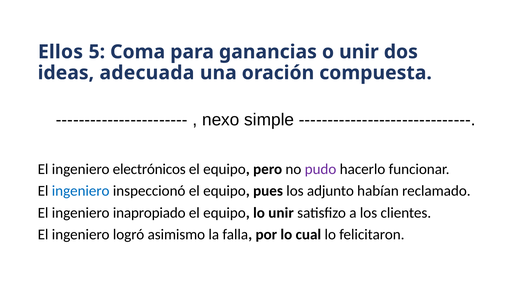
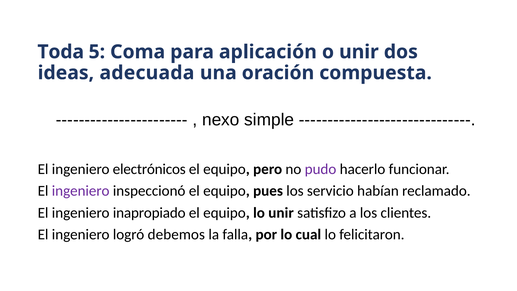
Ellos: Ellos -> Toda (61, 52)
ganancias: ganancias -> aplicación (268, 52)
ingeniero colour: blue -> purple (81, 191)
adjunto: adjunto -> servicio (330, 191)
asimismo: asimismo -> debemos (176, 234)
